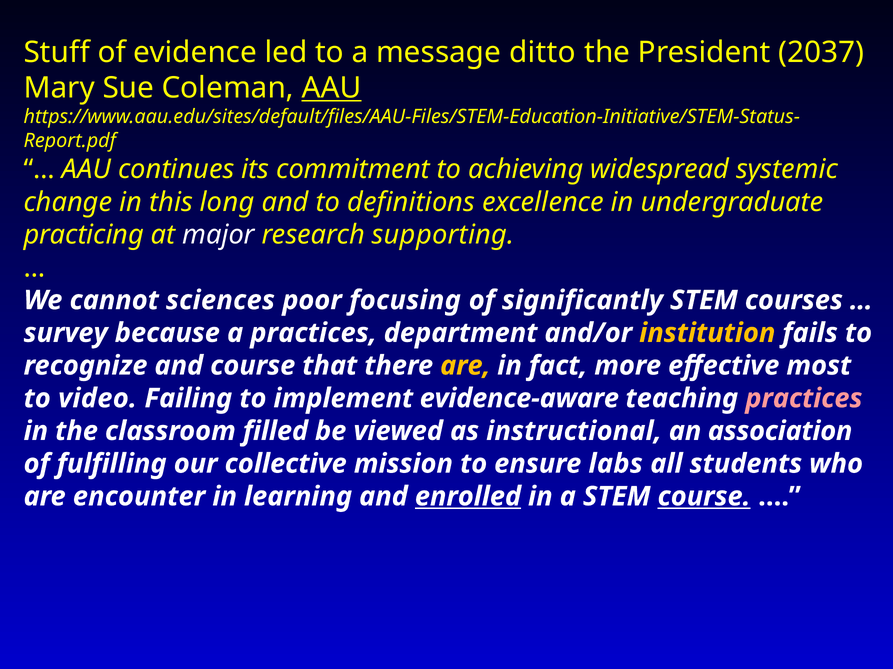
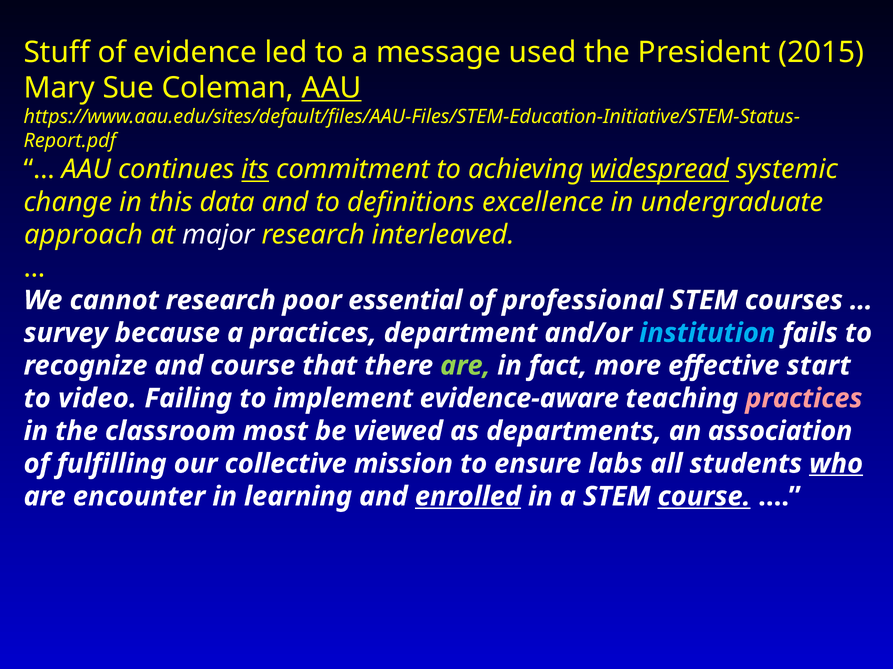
ditto: ditto -> used (543, 52)
2037: 2037 -> 2015 (821, 52)
its underline: none -> present (255, 170)
widespread underline: none -> present (660, 170)
long: long -> data (227, 202)
practicing: practicing -> approach (84, 235)
supporting: supporting -> interleaved (443, 235)
cannot sciences: sciences -> research (221, 301)
focusing: focusing -> essential (405, 301)
significantly: significantly -> professional (582, 301)
institution colour: yellow -> light blue (707, 333)
are colour: yellow -> light green (465, 366)
most: most -> start (819, 366)
filled: filled -> most (275, 431)
instructional: instructional -> departments (574, 431)
who underline: none -> present (836, 464)
